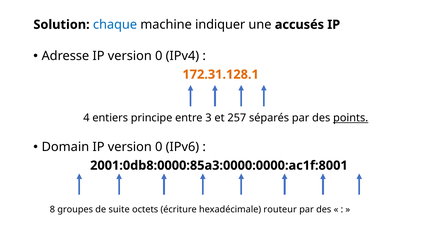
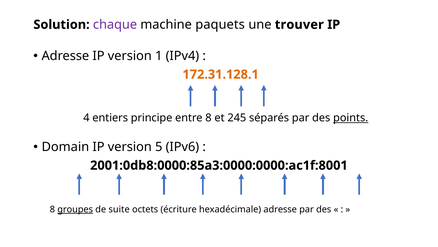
chaque colour: blue -> purple (115, 25)
indiquer: indiquer -> paquets (220, 25)
accusés: accusés -> trouver (299, 25)
Adresse IP version 0: 0 -> 1 (159, 56)
entre 3: 3 -> 8 (208, 118)
257: 257 -> 245 (237, 118)
0: 0 -> 5 (159, 147)
groupes underline: none -> present (75, 209)
hexadécimale routeur: routeur -> adresse (280, 209)
